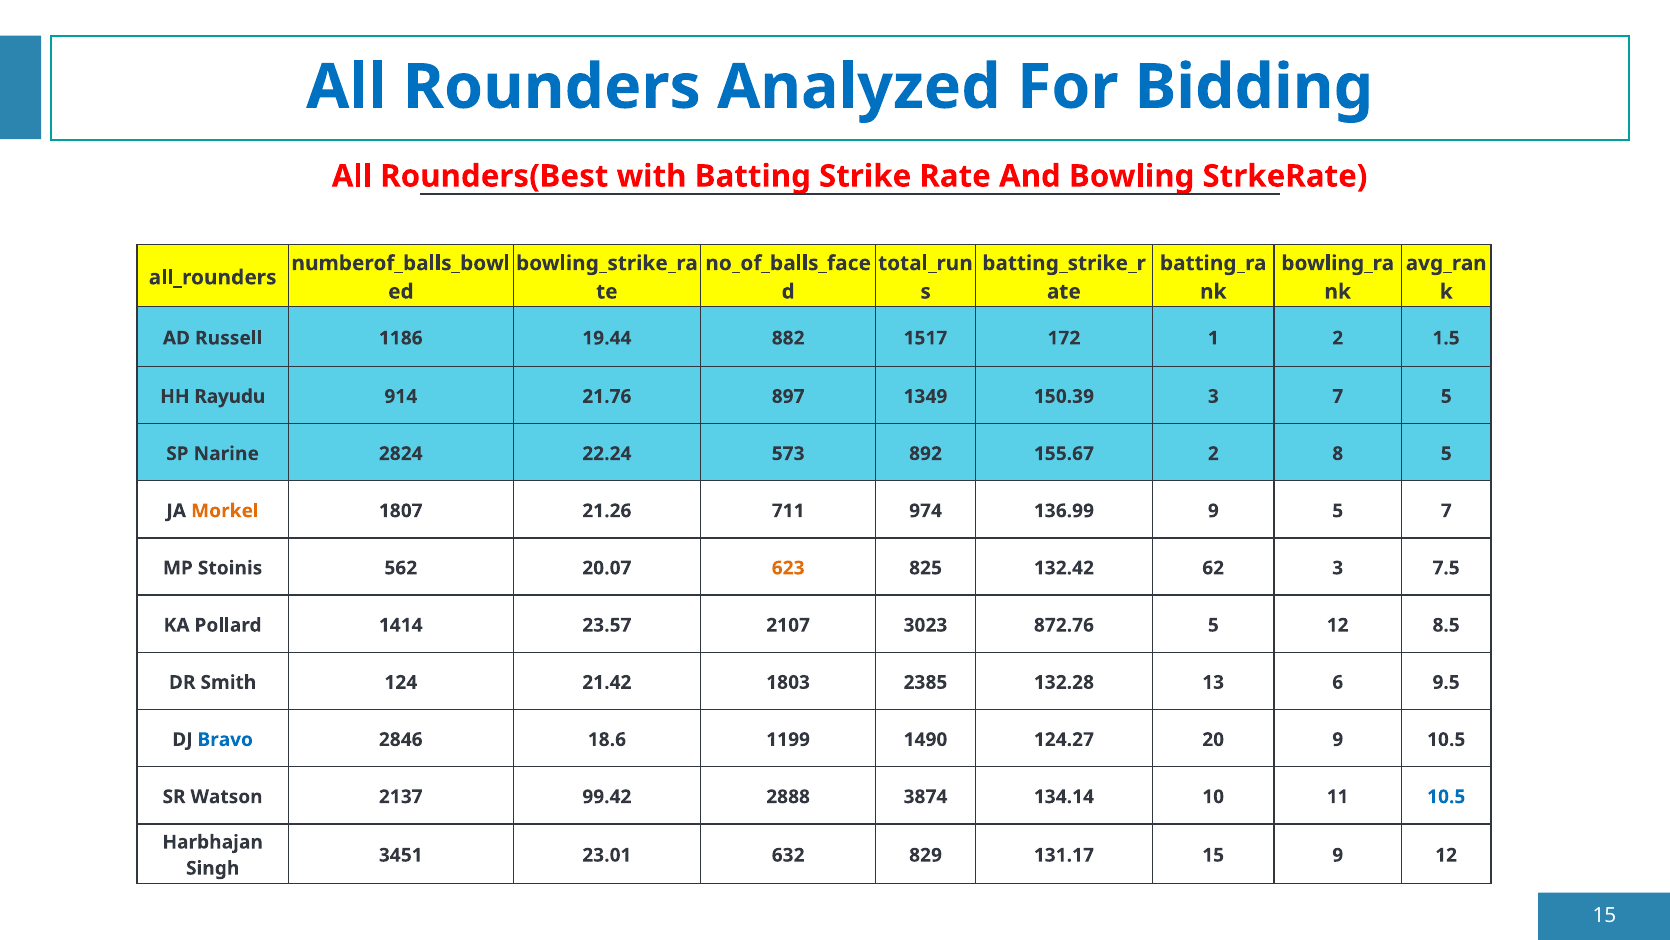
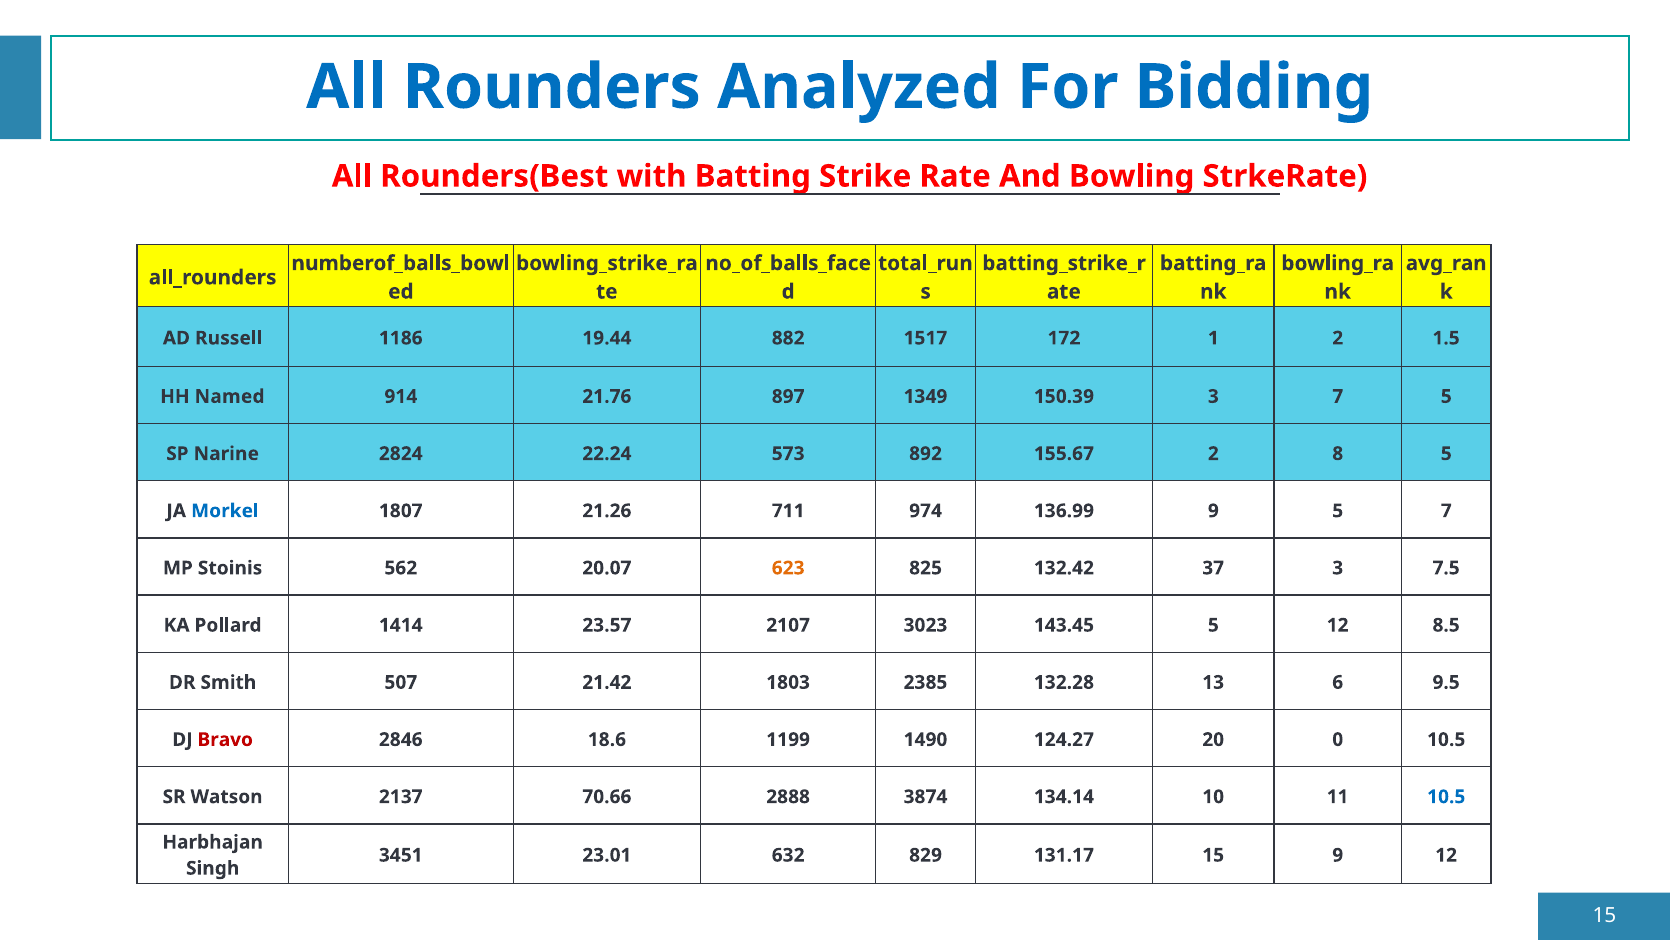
Rayudu: Rayudu -> Named (230, 396)
Morkel colour: orange -> blue (225, 511)
62: 62 -> 37 (1213, 568)
872.76: 872.76 -> 143.45 (1064, 625)
124: 124 -> 507 (401, 682)
Bravo colour: blue -> red (225, 739)
20 9: 9 -> 0 (1338, 739)
99.42: 99.42 -> 70.66 (607, 796)
